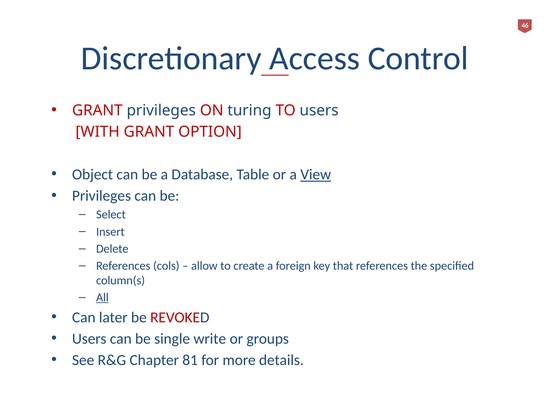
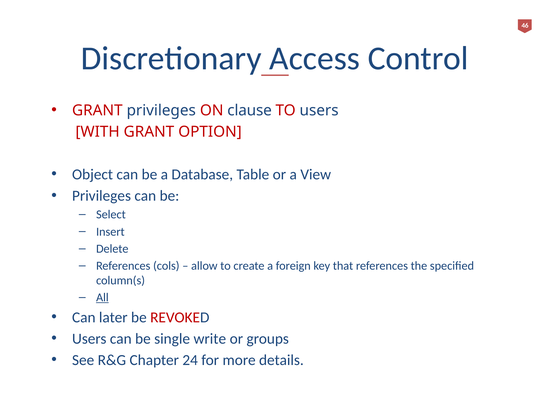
turing: turing -> clause (250, 111)
View underline: present -> none (316, 175)
81: 81 -> 24 (190, 360)
